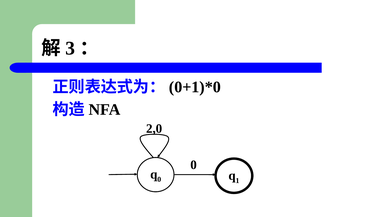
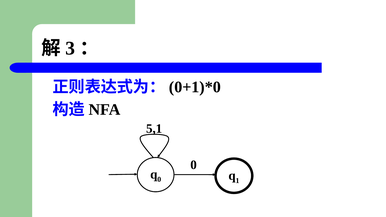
2,0: 2,0 -> 5,1 (154, 129)
